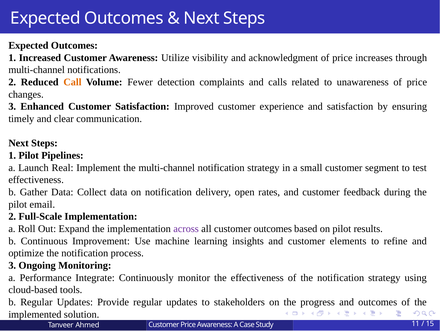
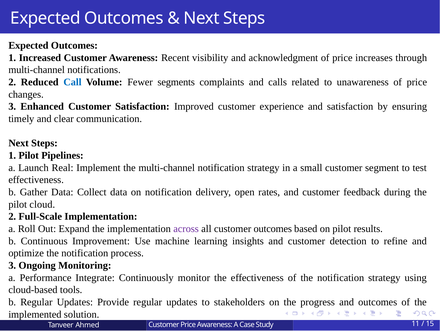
Utilize: Utilize -> Recent (175, 58)
Call colour: orange -> blue (72, 82)
detection: detection -> segments (176, 82)
email: email -> cloud (42, 204)
elements: elements -> detection (348, 240)
